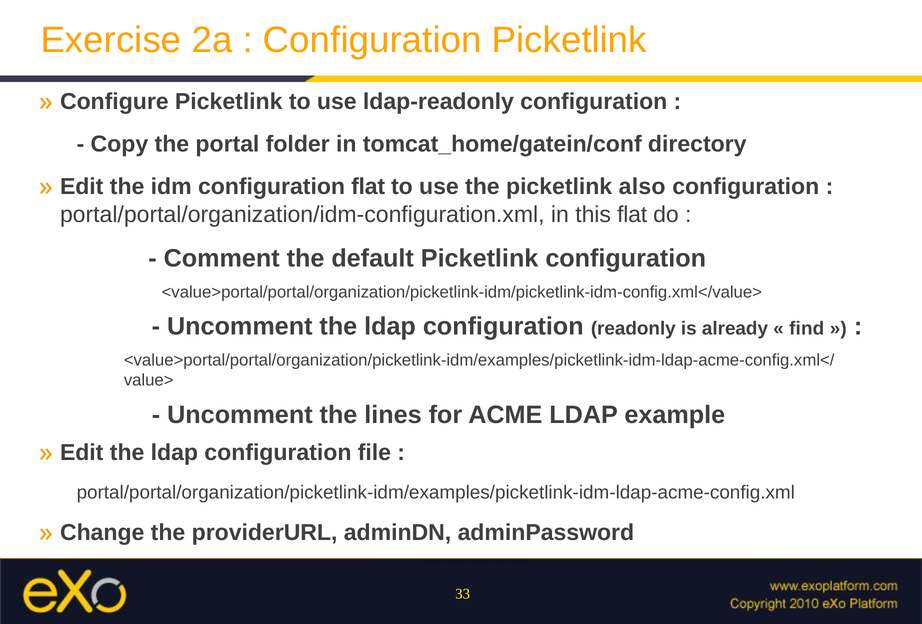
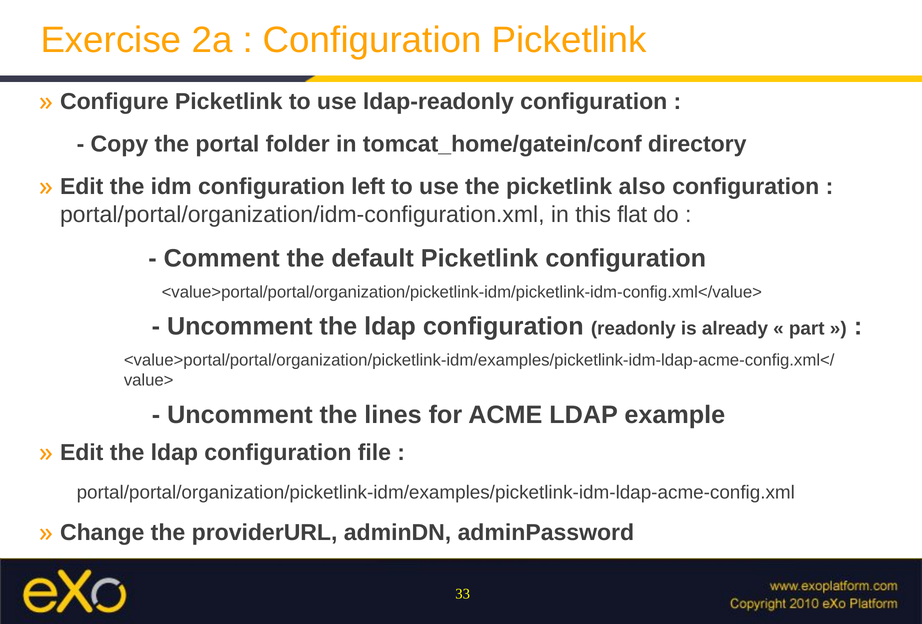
configuration flat: flat -> left (368, 187)
find: find -> part (807, 329)
